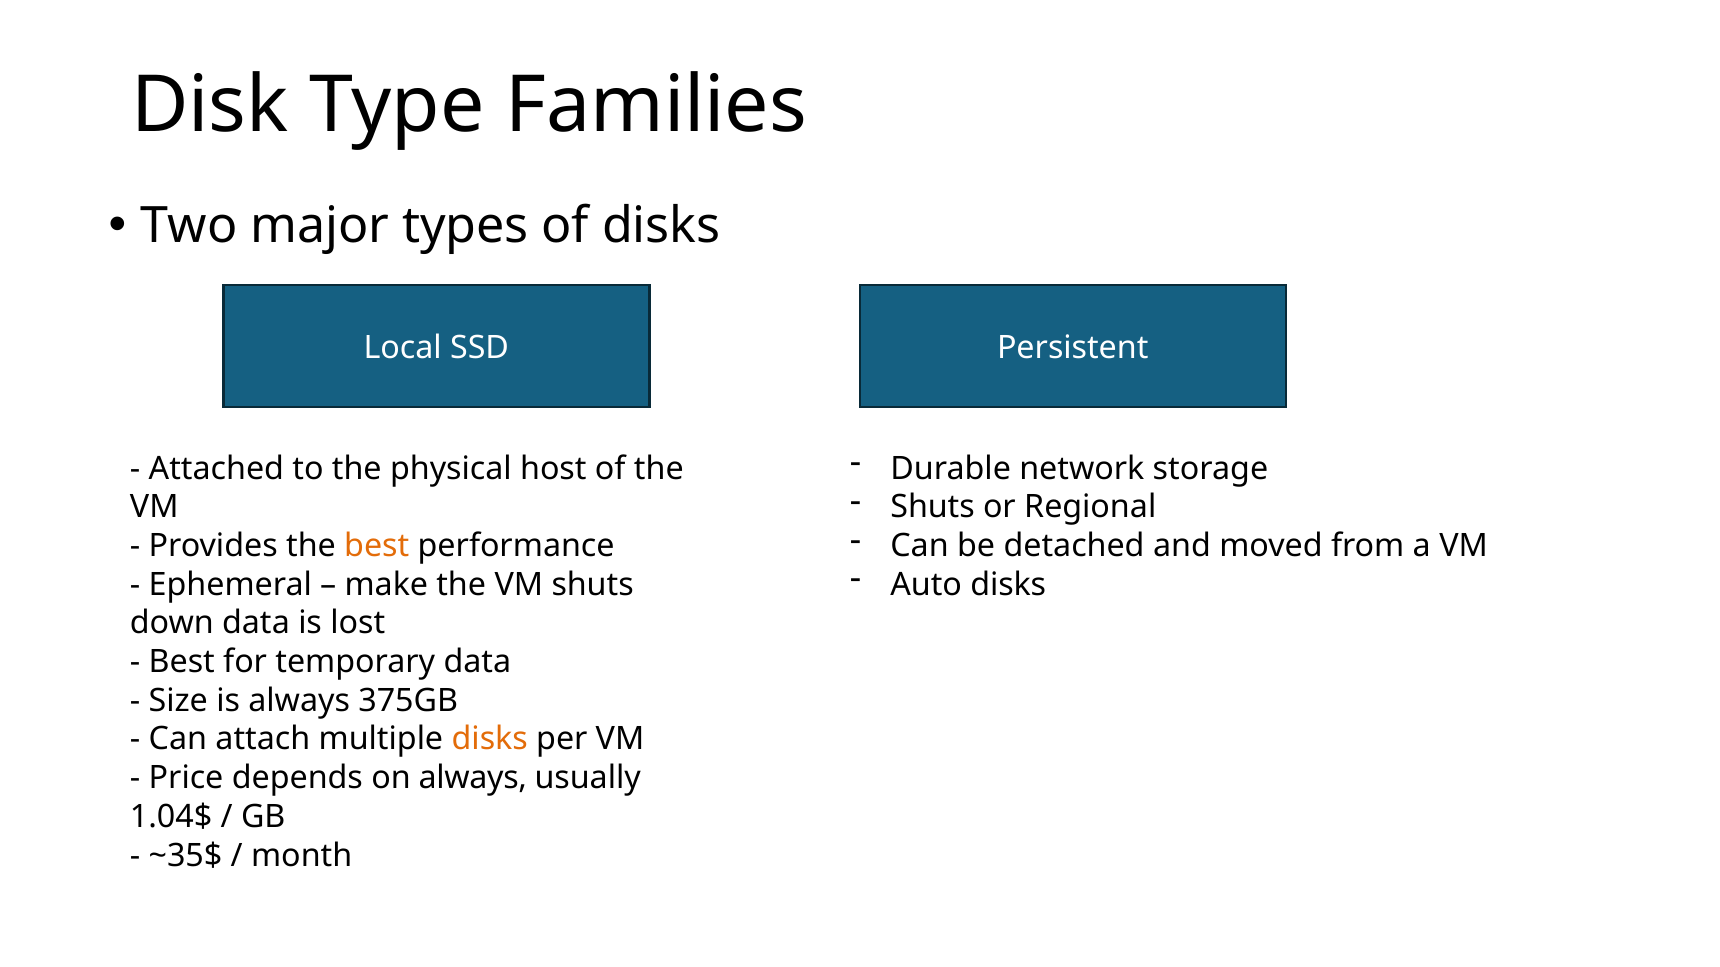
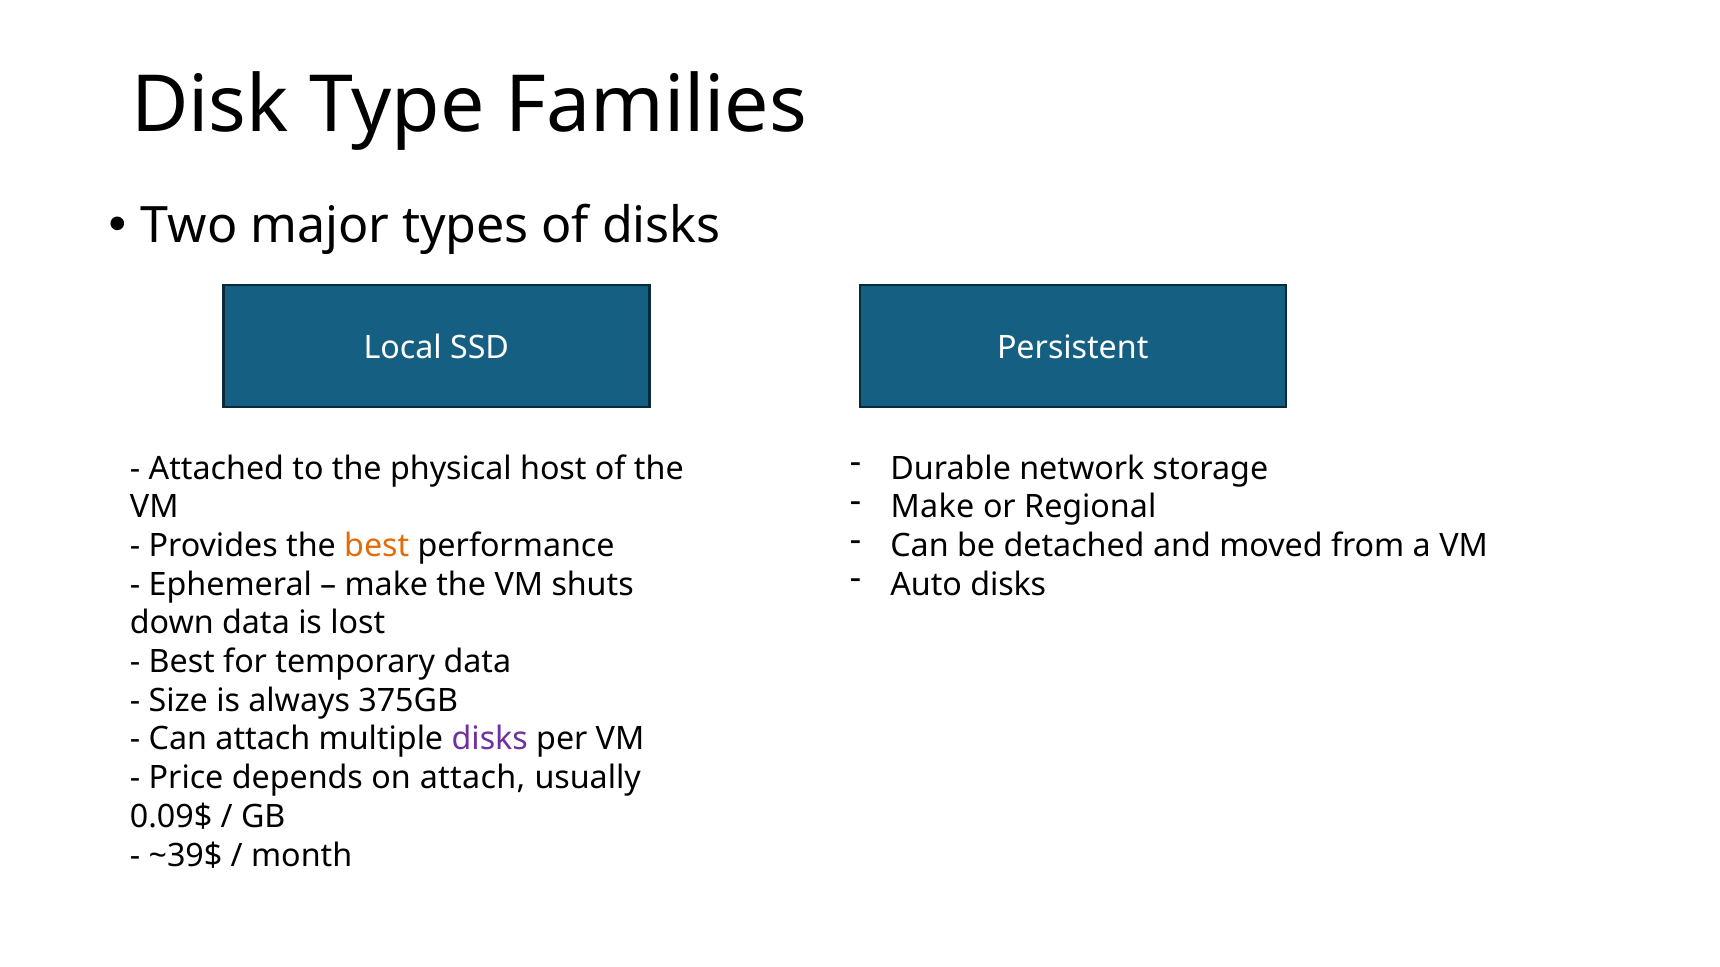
Shuts: Shuts -> Make (932, 508)
disks colour: orange -> purple (490, 740)
on always: always -> attach (473, 778)
1.04$: 1.04$ -> 0.09$ (171, 817)
~35$: ~35$ -> ~39$ (186, 856)
